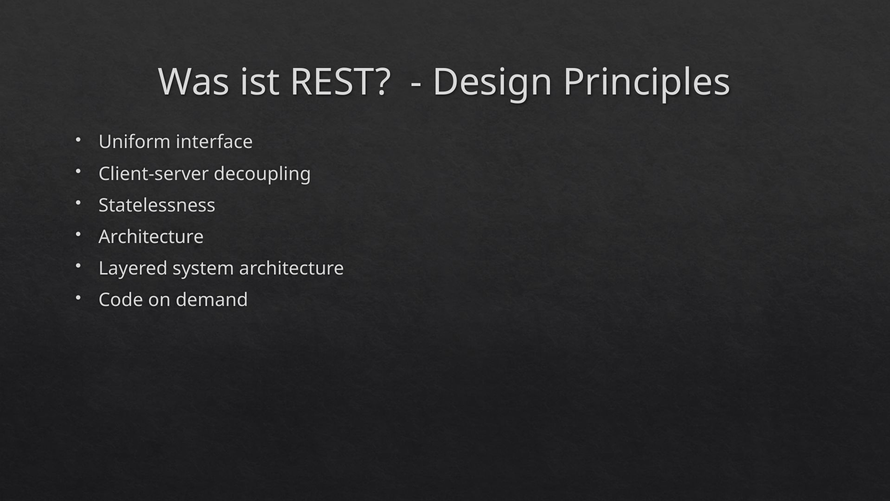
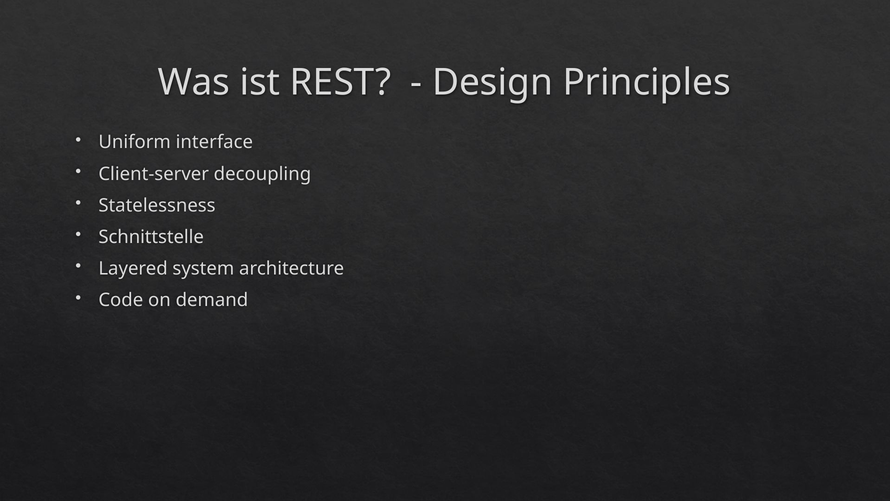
Architecture: Architecture -> Schnittstelle (151, 237)
